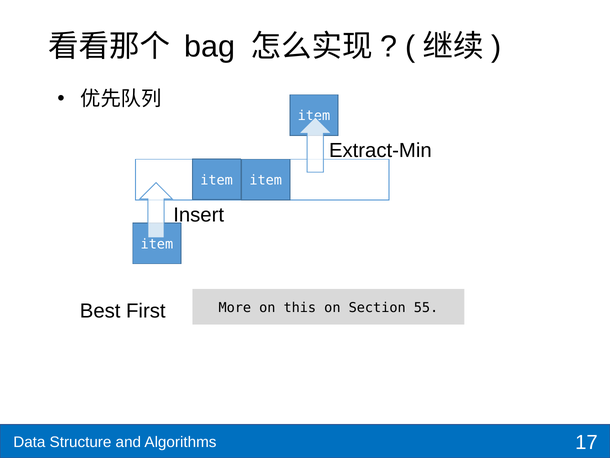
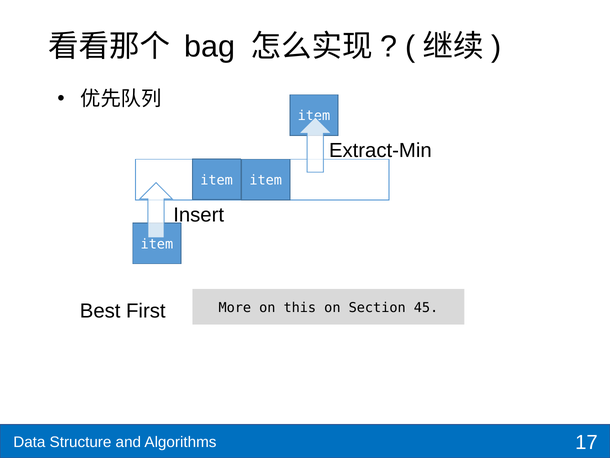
55: 55 -> 45 (426, 307)
